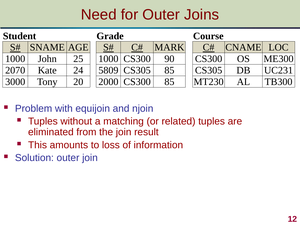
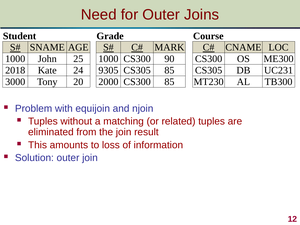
2070: 2070 -> 2018 (15, 70)
5809: 5809 -> 9305 (108, 70)
